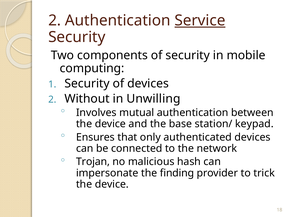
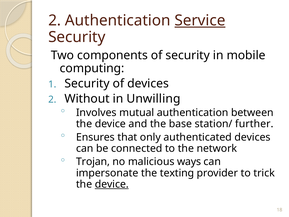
keypad: keypad -> further (254, 124)
hash: hash -> ways (189, 162)
finding: finding -> texting (177, 173)
device underline: none -> present (112, 184)
